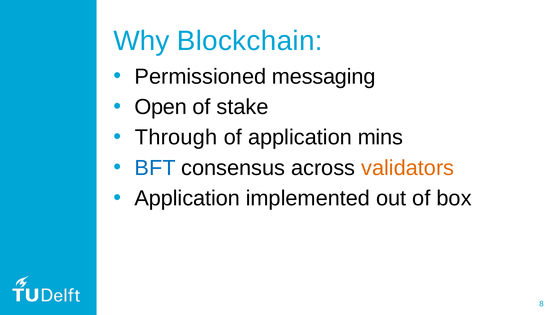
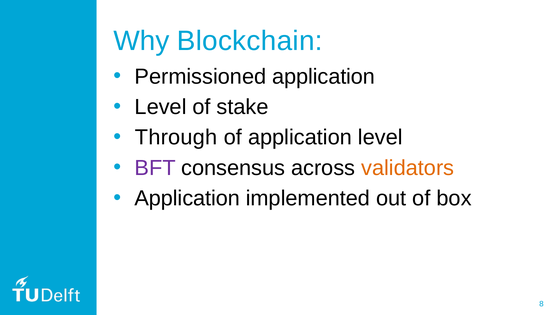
Permissioned messaging: messaging -> application (324, 77)
Open: Open -> Level (161, 107)
application mins: mins -> level (380, 137)
BFT colour: blue -> purple (155, 168)
